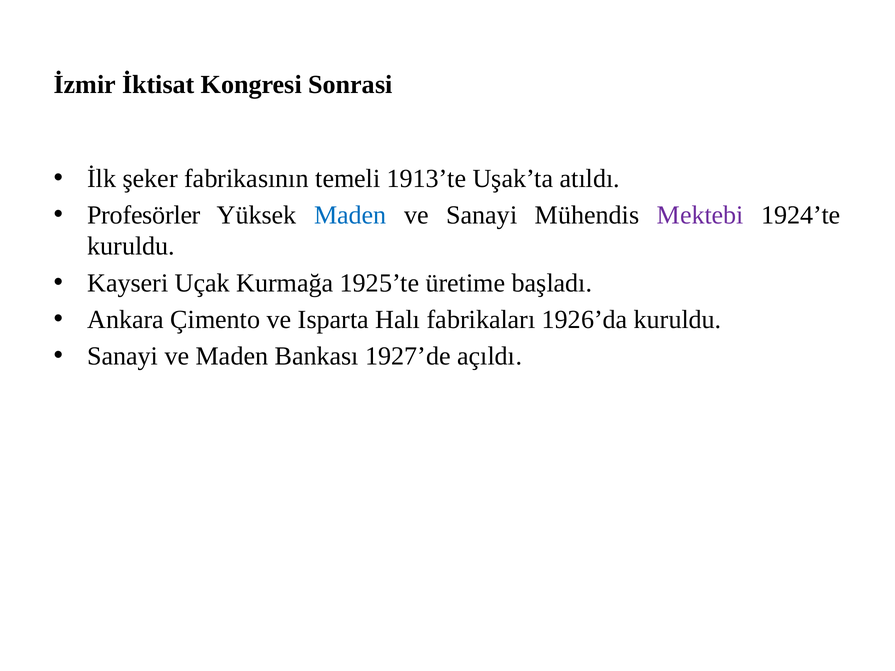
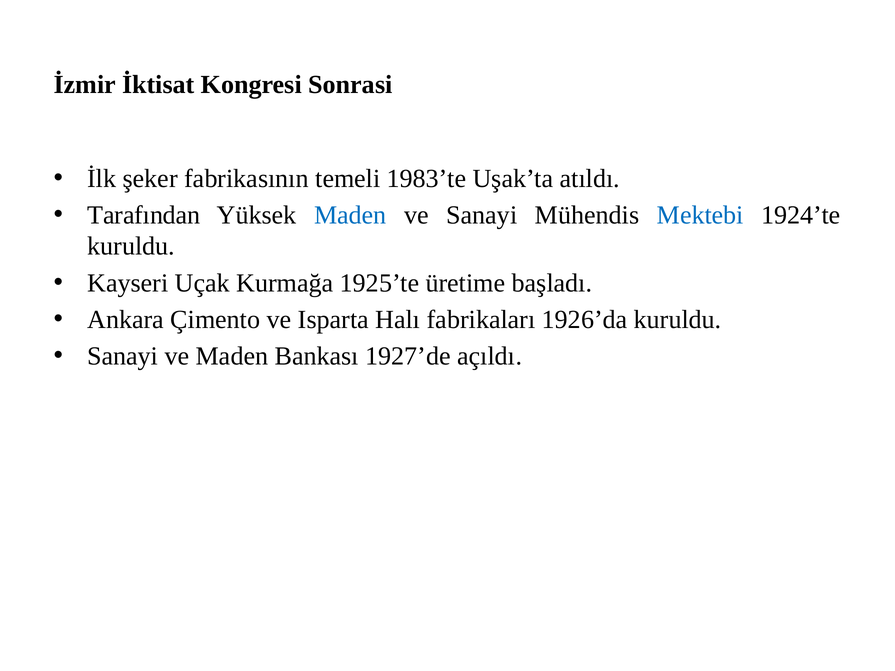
1913’te: 1913’te -> 1983’te (427, 179)
Profesörler: Profesörler -> Tarafından (144, 215)
Mektebi colour: purple -> blue (700, 215)
